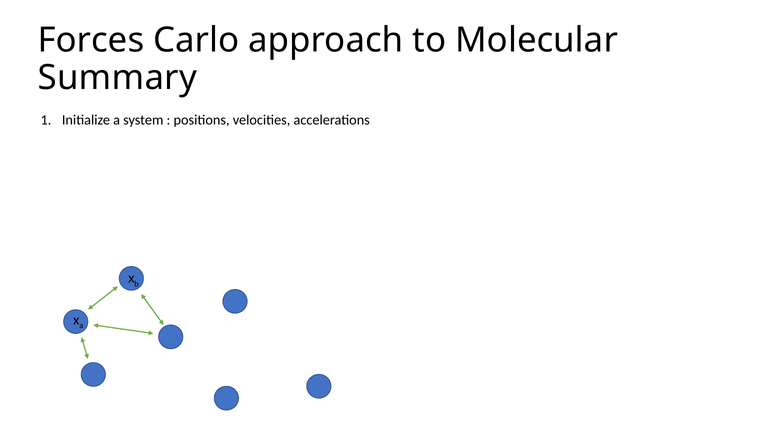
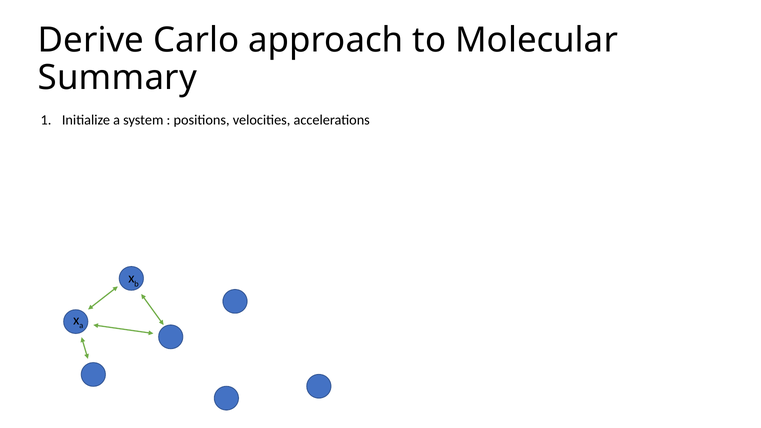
Forces: Forces -> Derive (91, 40)
